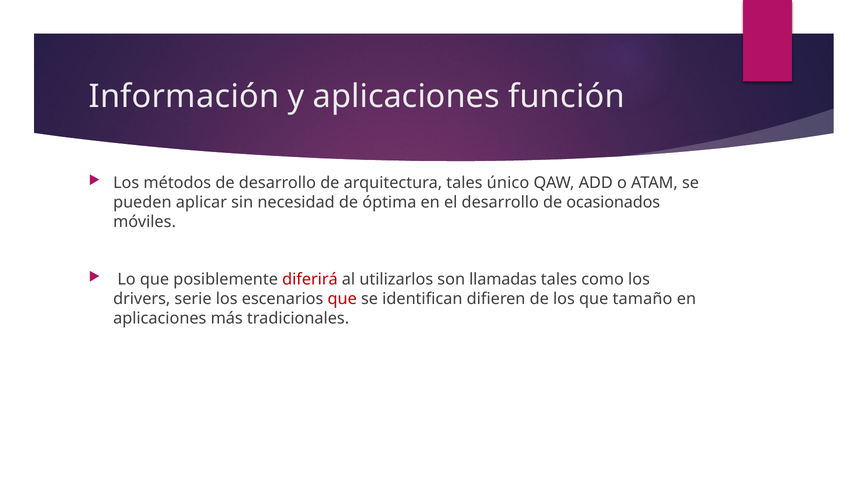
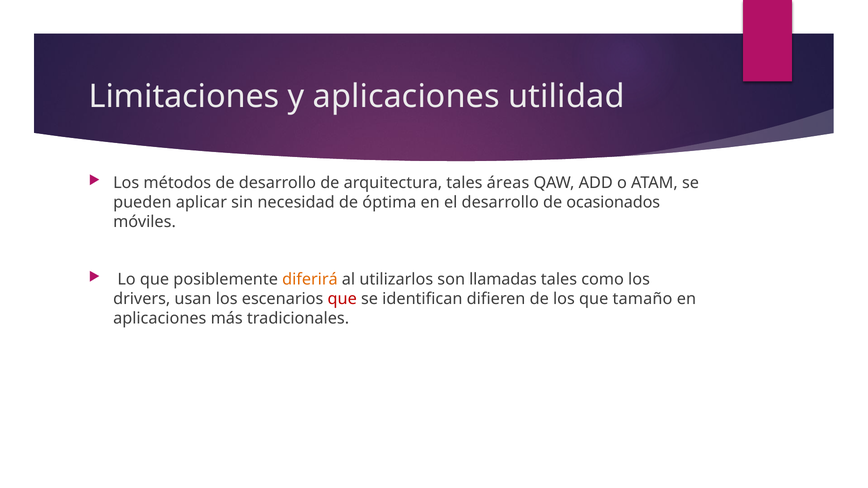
Información: Información -> Limitaciones (184, 97)
función: función -> utilidad (566, 97)
único: único -> áreas (508, 183)
diferirá colour: red -> orange (310, 279)
serie: serie -> usan (193, 299)
